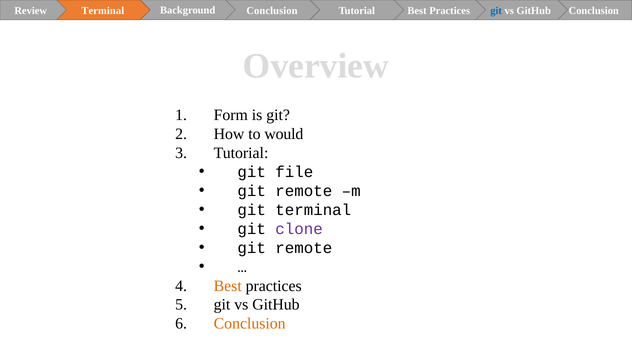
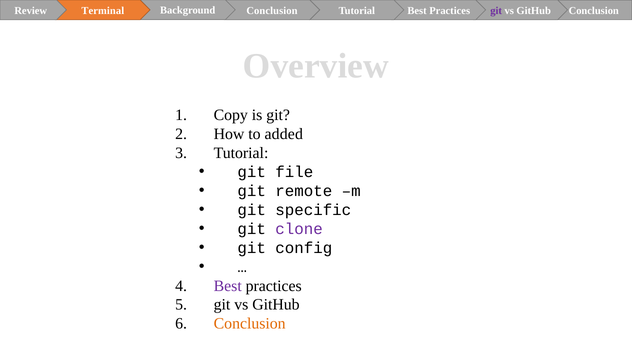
git colour: blue -> purple (496, 11)
Form: Form -> Copy (231, 115)
would: would -> added (284, 134)
git terminal: terminal -> specific (313, 210)
remote: remote -> config (304, 247)
Best colour: orange -> purple (228, 285)
